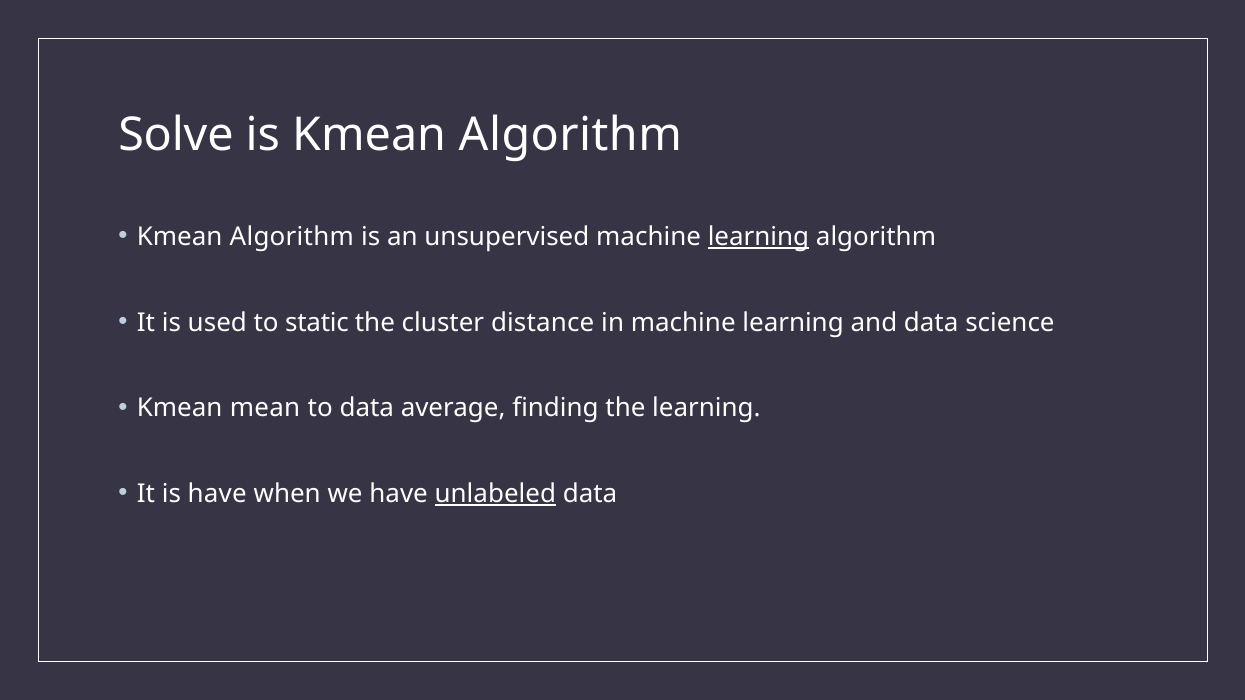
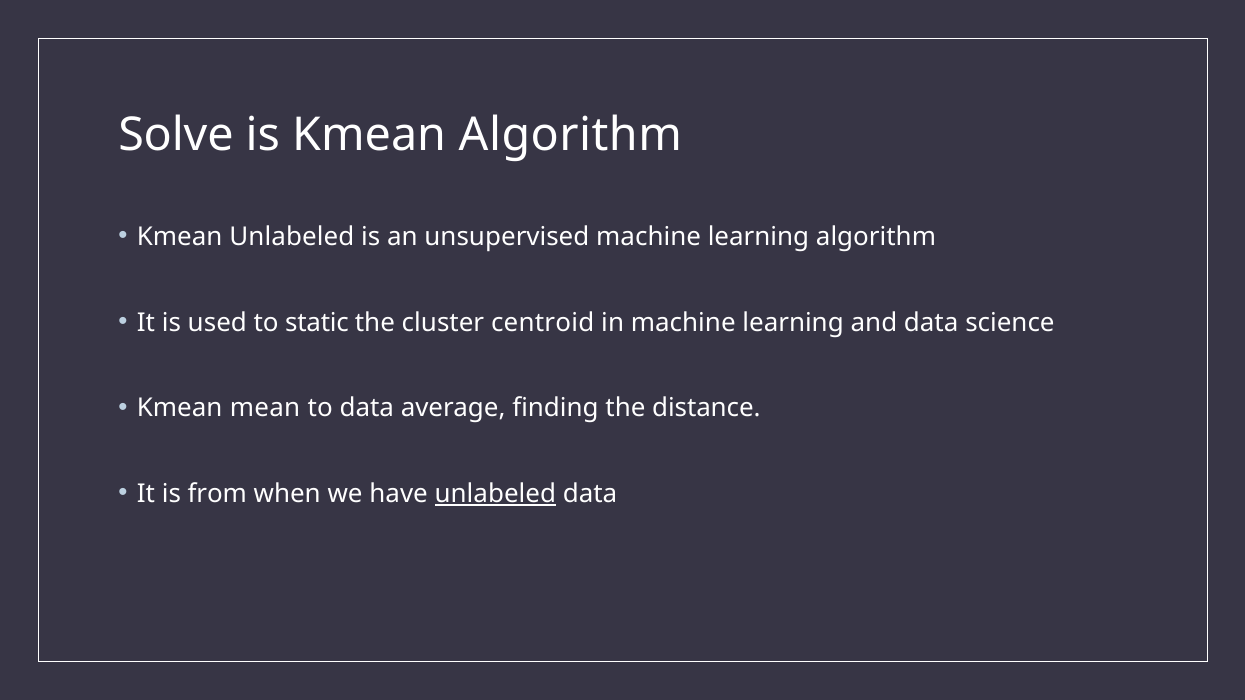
Algorithm: Algorithm -> Unlabeled (292, 237)
learning underline: present -> none (758, 237)
distance: distance -> centroid (543, 323)
the learning: learning -> distance (706, 408)
is have: have -> from (217, 494)
